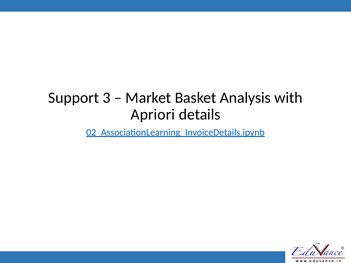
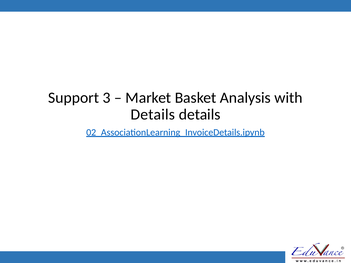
Apriori: Apriori -> Details (153, 115)
